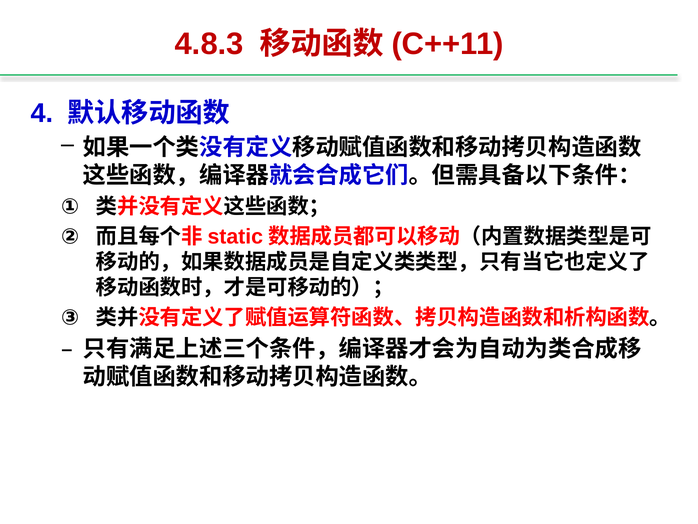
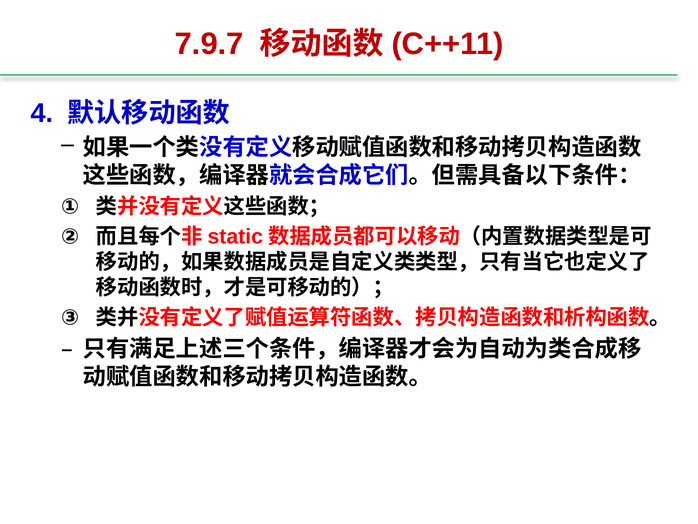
4.8.3: 4.8.3 -> 7.9.7 (209, 44)
